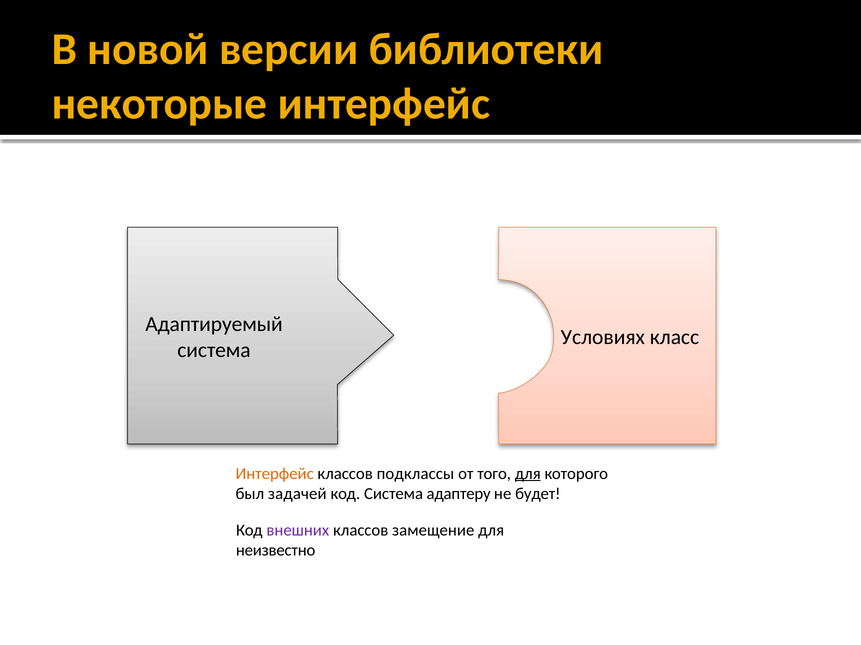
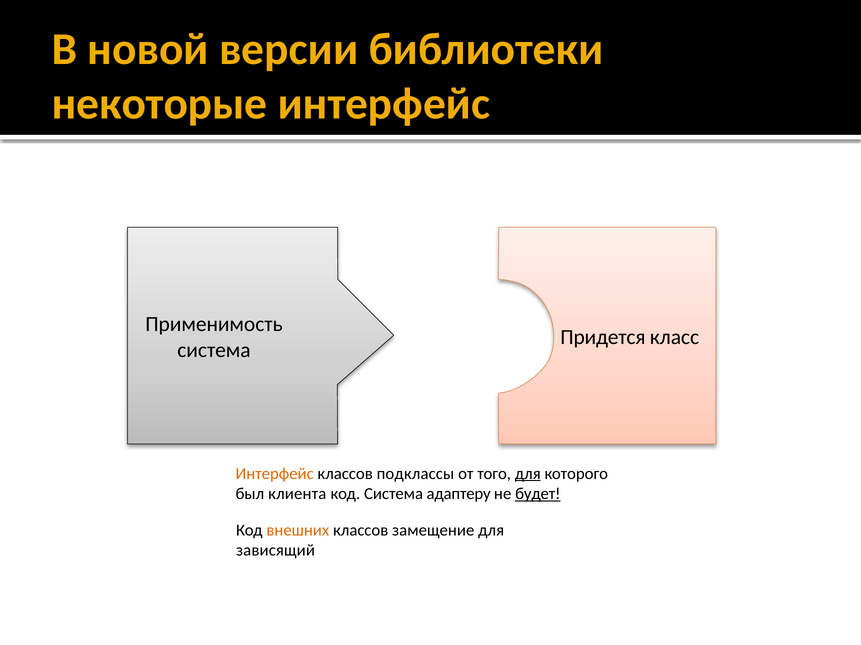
Адаптируемый: Адаптируемый -> Применимость (214, 325)
Условиях: Условиях -> Придется (603, 337)
задачей: задачей -> клиента (297, 494)
будет underline: none -> present (538, 494)
внешних colour: purple -> orange (298, 531)
неизвестно: неизвестно -> зависящий (275, 551)
